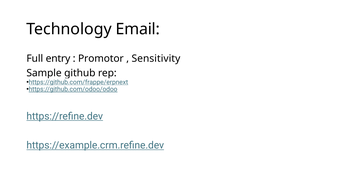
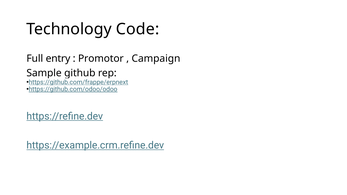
Email: Email -> Code (138, 29)
Sensitivity: Sensitivity -> Campaign (156, 59)
